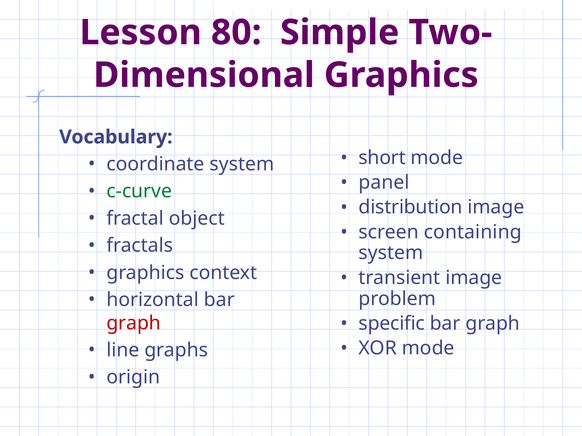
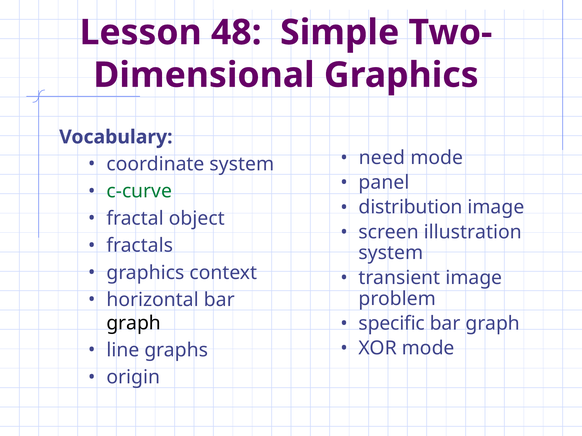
80: 80 -> 48 (236, 33)
short: short -> need (382, 158)
containing: containing -> illustration (473, 232)
graph colour: red -> black (134, 323)
